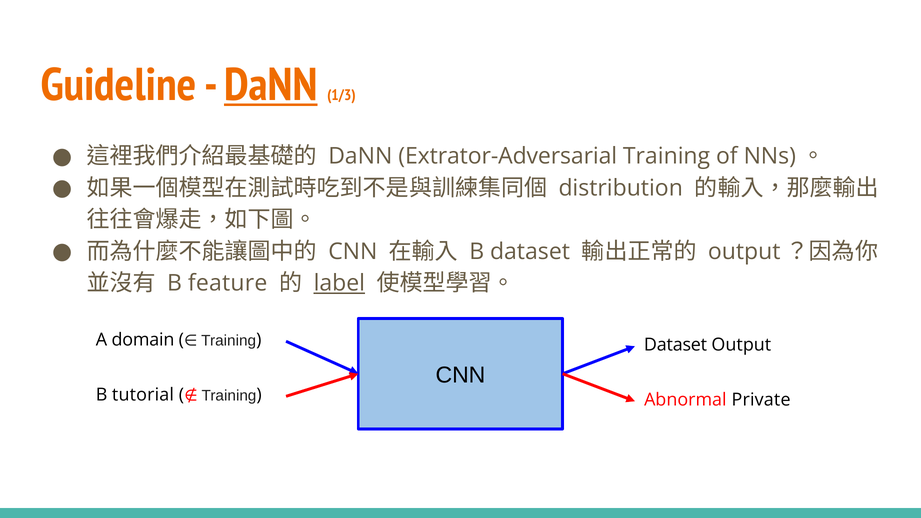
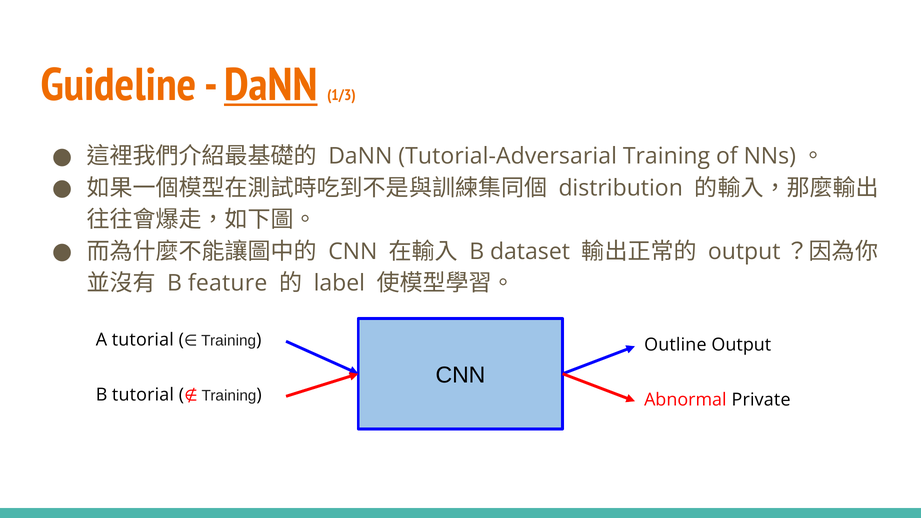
Extrator-Adversarial: Extrator-Adversarial -> Tutorial-Adversarial (508, 156)
label underline: present -> none (339, 283)
A domain: domain -> tutorial (143, 340)
Dataset: Dataset -> Outline (675, 345)
